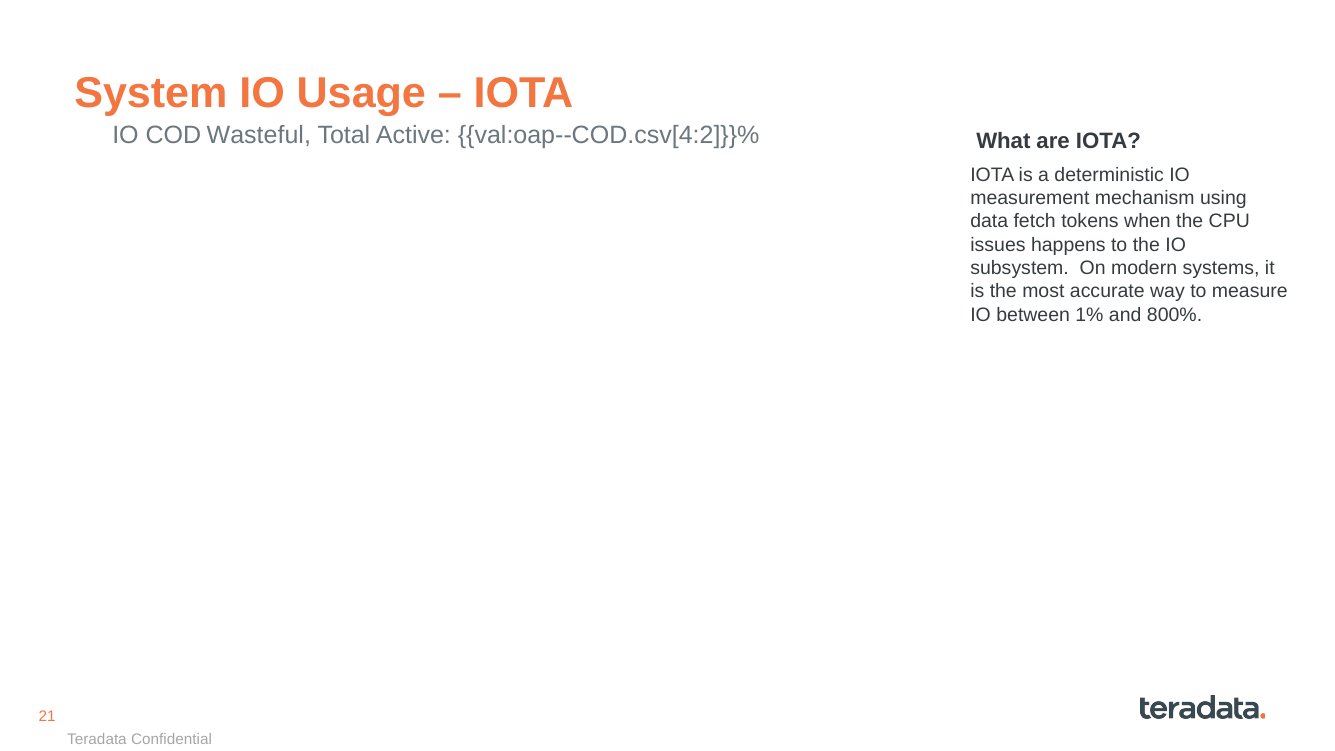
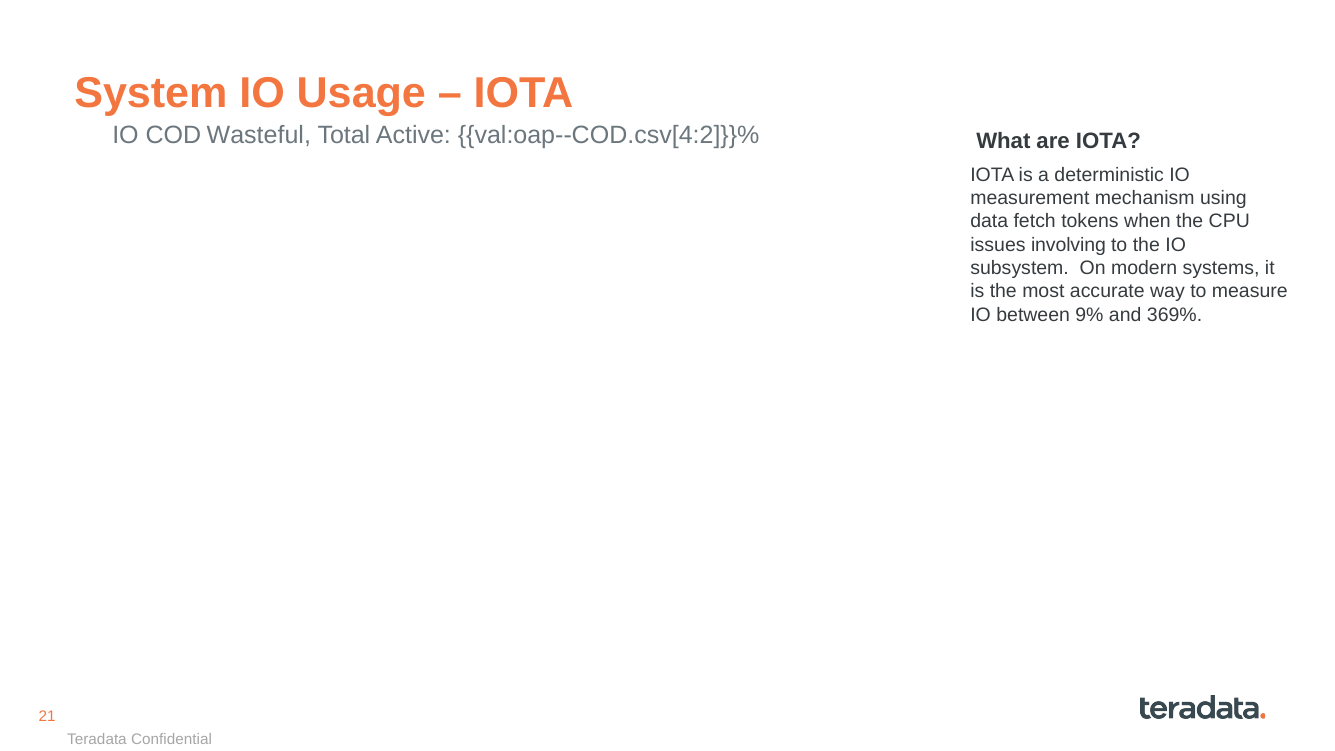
happens: happens -> involving (1068, 245)
1%: 1% -> 9% (1089, 315)
800%: 800% -> 369% (1175, 315)
